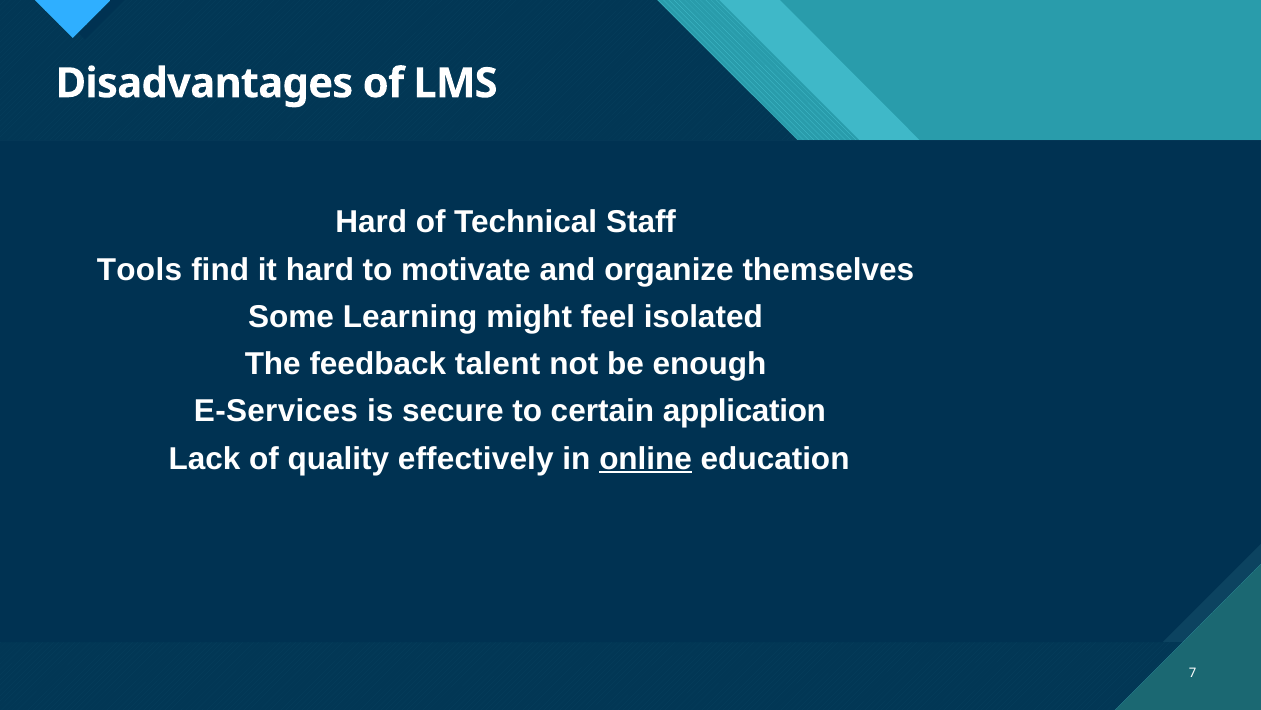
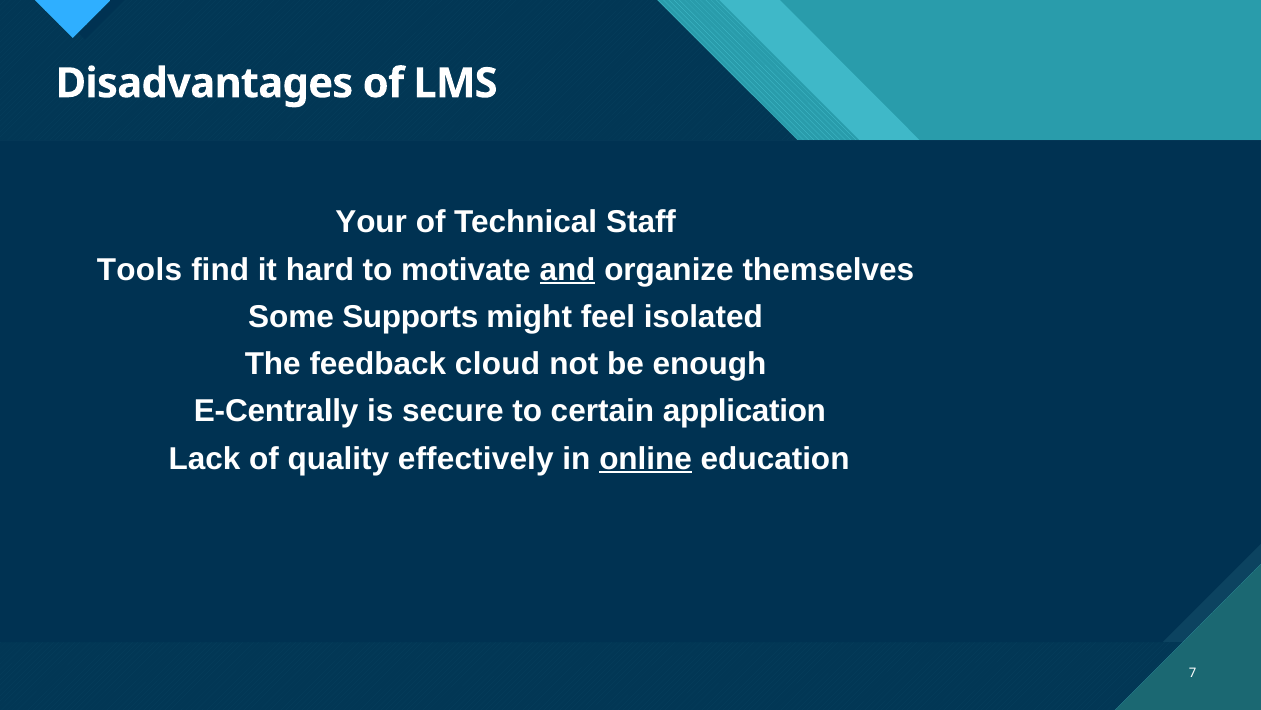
Hard: Hard -> Your (371, 222)
and underline: none -> present (567, 269)
Learning: Learning -> Supports (410, 317)
talent: talent -> cloud (498, 364)
E-Services: E-Services -> E-Centrally (276, 411)
